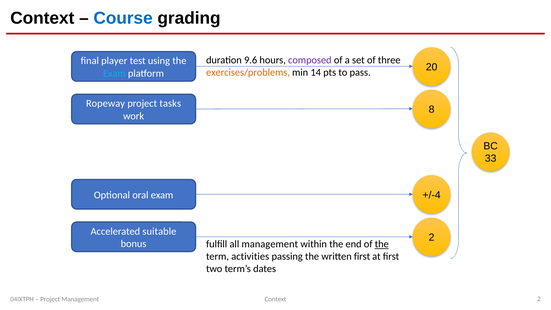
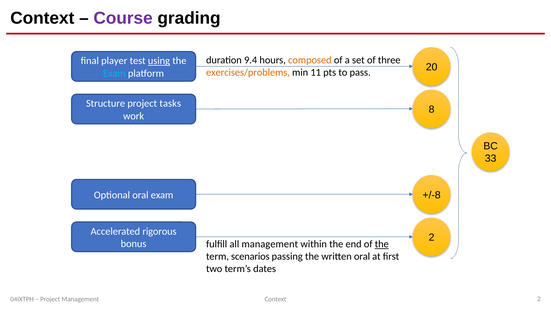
Course colour: blue -> purple (123, 18)
9.6: 9.6 -> 9.4 (251, 60)
composed colour: purple -> orange (310, 60)
using underline: none -> present (159, 61)
14: 14 -> 11 (316, 72)
Ropeway: Ropeway -> Structure (106, 104)
+/-4: +/-4 -> +/-8 (432, 195)
suitable: suitable -> rigorous (160, 231)
activities: activities -> scenarios (250, 256)
written first: first -> oral (362, 256)
